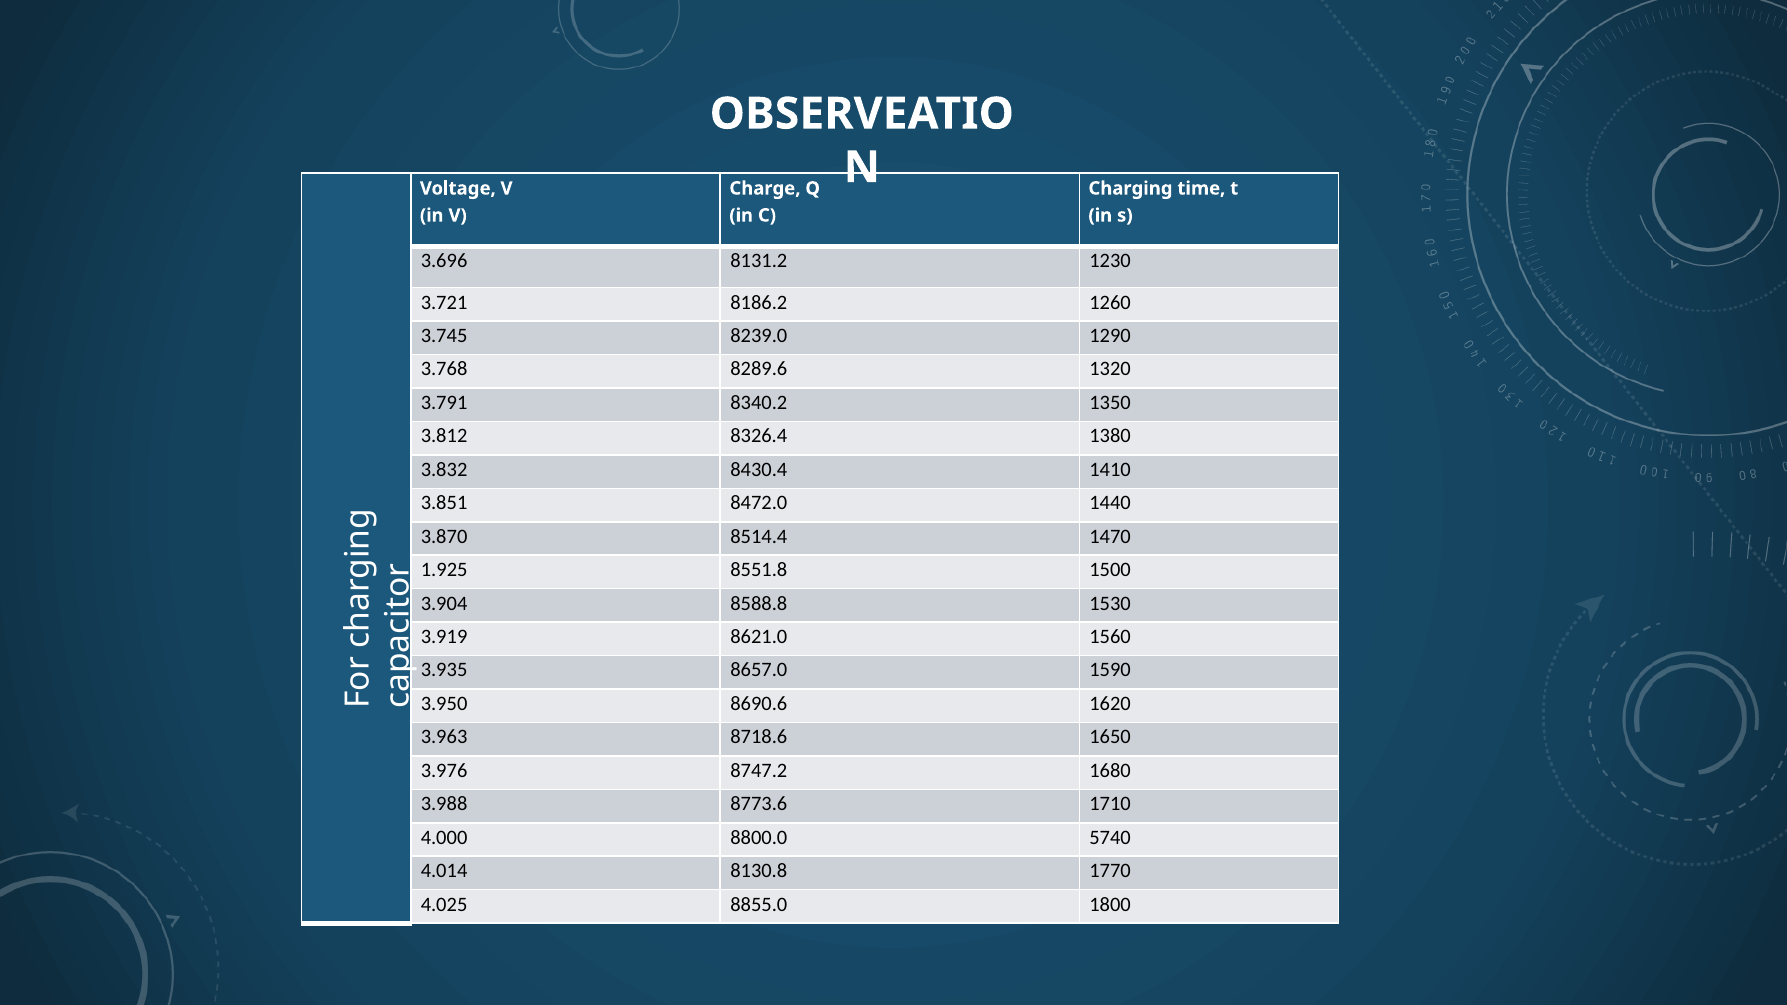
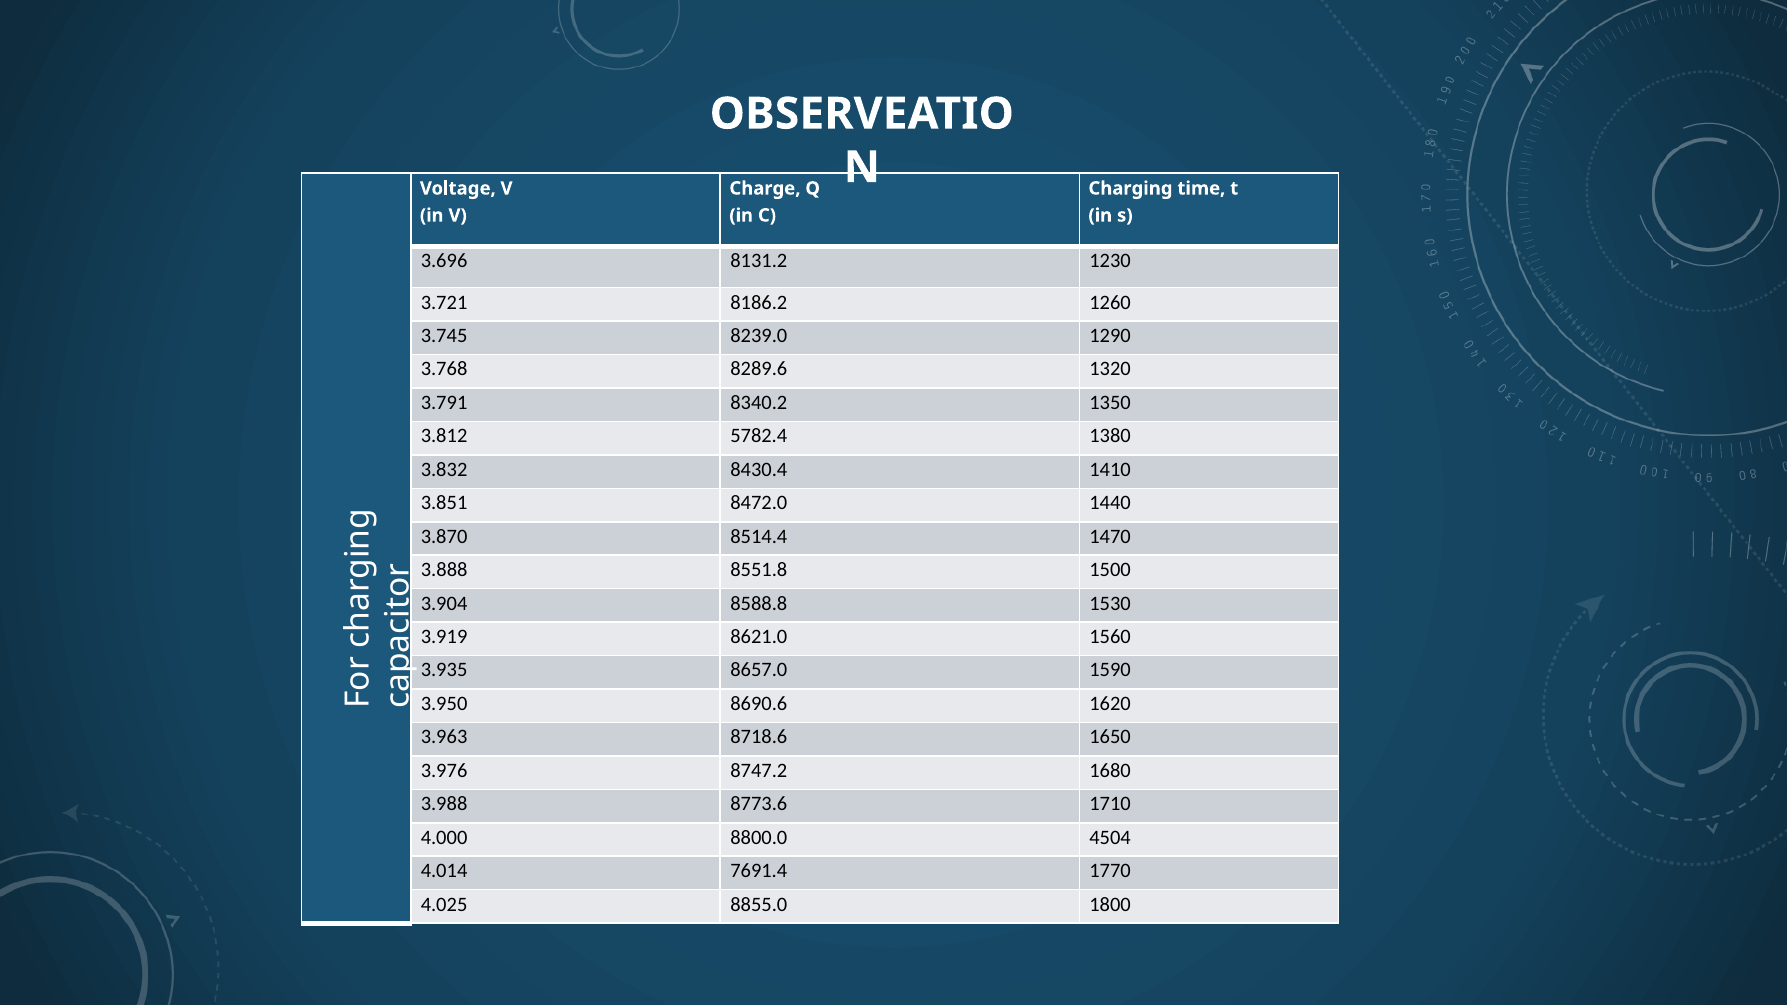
8326.4: 8326.4 -> 5782.4 (759, 436)
1.925: 1.925 -> 3.888 (444, 570)
5740: 5740 -> 4504 (1110, 838)
8130.8: 8130.8 -> 7691.4 (759, 871)
